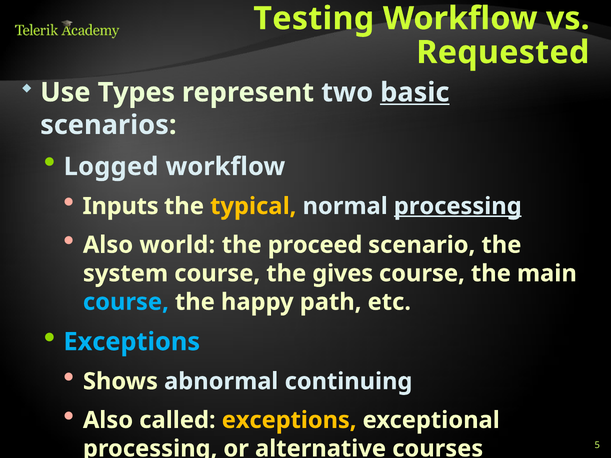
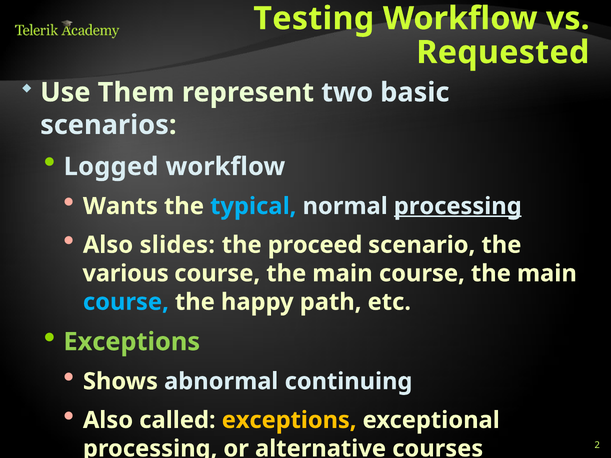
Types: Types -> Them (136, 92)
basic underline: present -> none (415, 92)
Inputs: Inputs -> Wants (120, 206)
typical colour: yellow -> light blue (253, 206)
world: world -> slides (177, 245)
system: system -> various (126, 274)
gives: gives -> main (342, 274)
Exceptions colour: light blue -> light green (132, 342)
5: 5 -> 2 (597, 445)
